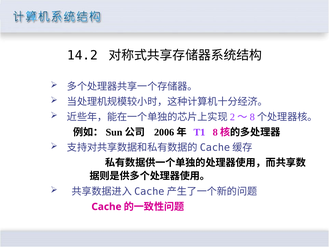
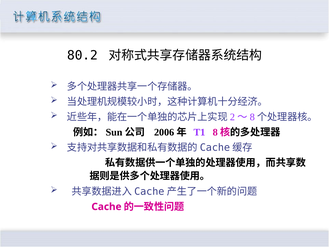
14.2: 14.2 -> 80.2 (82, 55)
